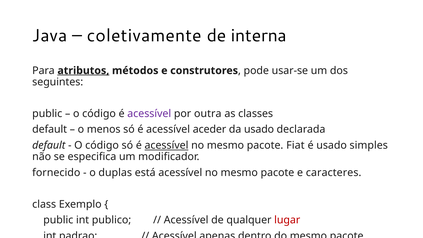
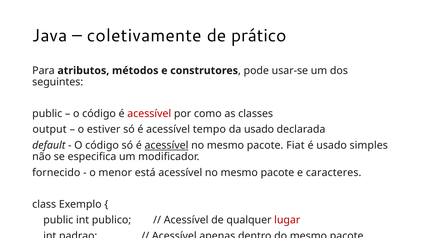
interna: interna -> prático (259, 36)
atributos underline: present -> none (83, 71)
acessível colour: purple -> red (149, 114)
outra: outra -> como (208, 114)
default: default -> output (50, 129)
menos: menos -> estiver (104, 129)
aceder: aceder -> tempo (209, 129)
duplas: duplas -> menor (115, 173)
